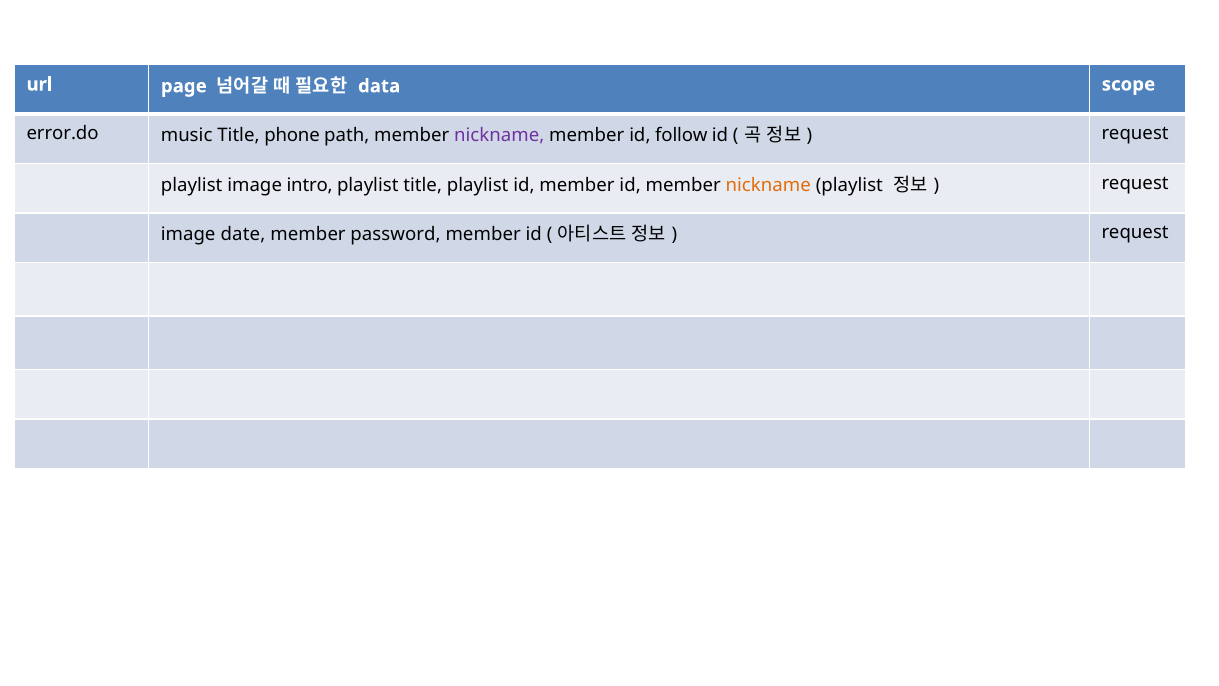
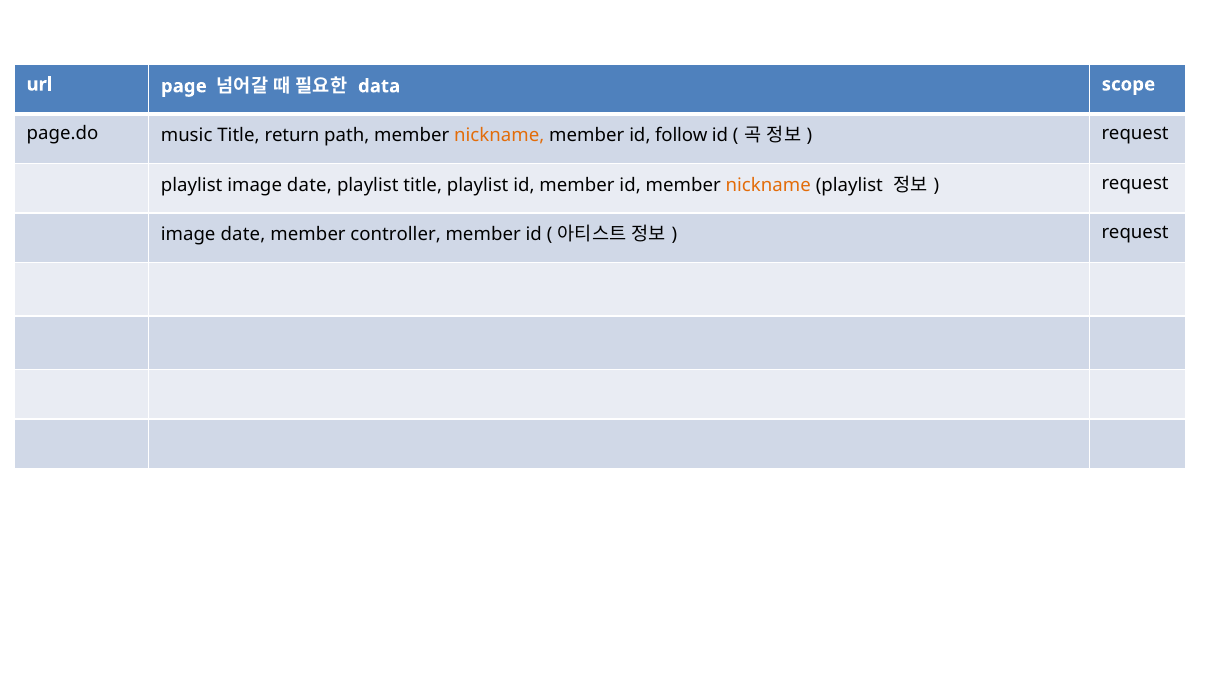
error.do: error.do -> page.do (62, 134)
phone: phone -> return (292, 136)
nickname colour: purple -> orange (499, 136)
playlist image intro: intro -> date (309, 185)
password: password -> controller (396, 234)
